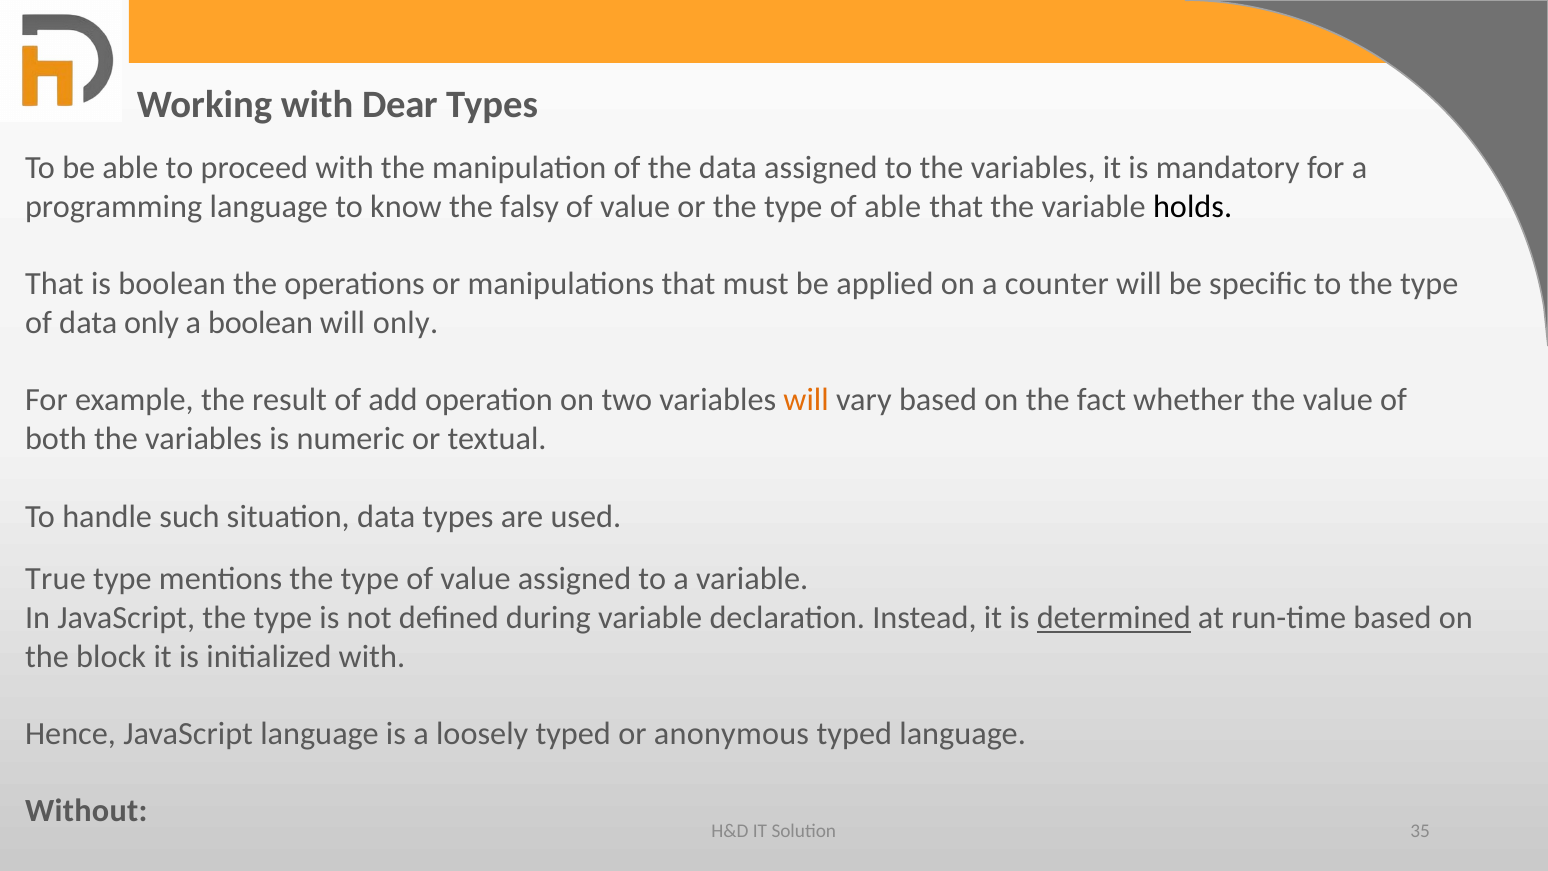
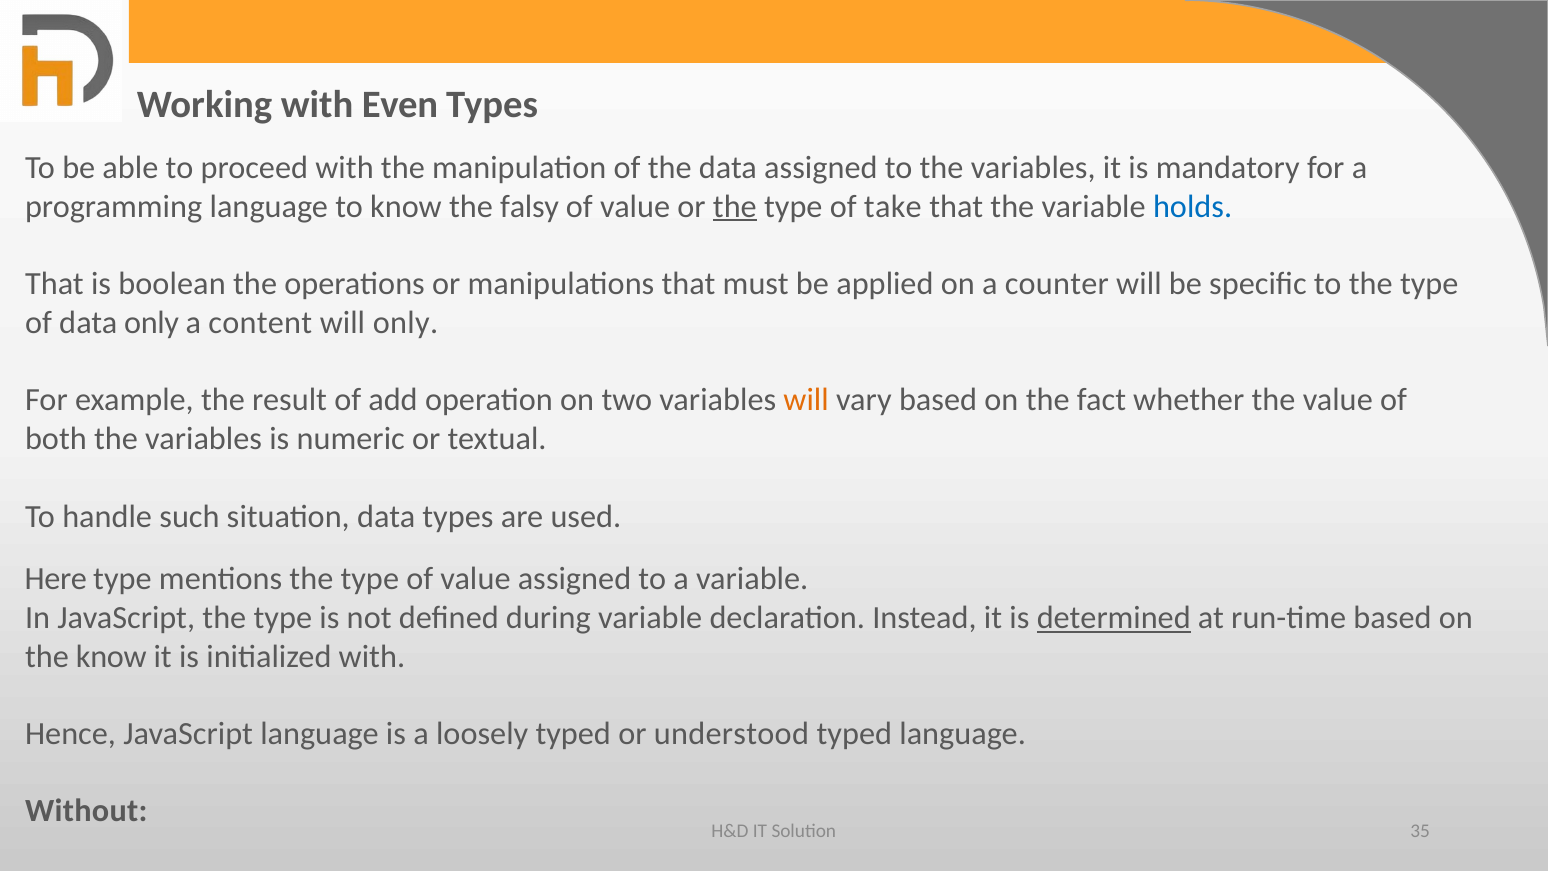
Dear: Dear -> Even (400, 105)
the underline: none -> present (735, 207)
of able: able -> take (893, 207)
holds colour: black -> blue (1193, 207)
a boolean: boolean -> content (260, 323)
True: True -> Here (56, 579)
the block: block -> know (111, 656)
anonymous: anonymous -> understood (731, 734)
